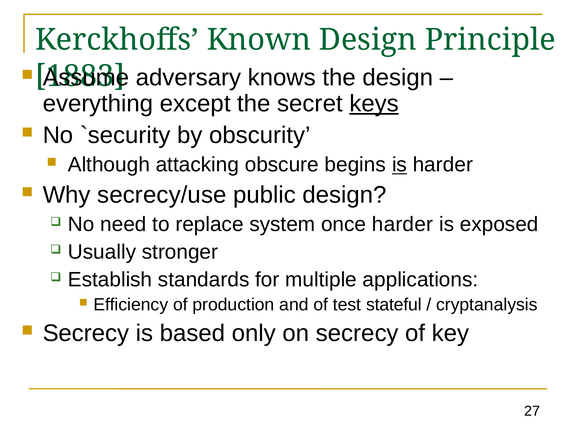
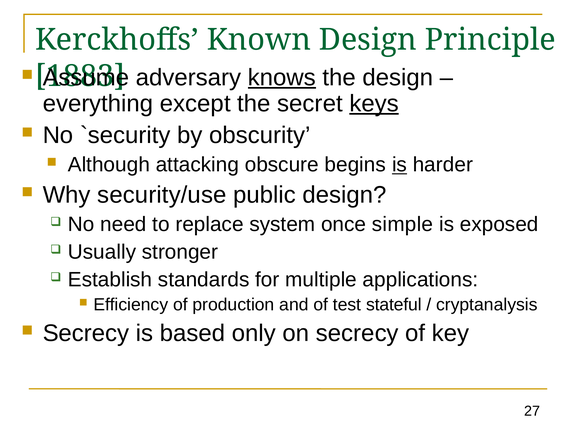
knows underline: none -> present (282, 78)
secrecy/use: secrecy/use -> security/use (162, 195)
once harder: harder -> simple (403, 224)
